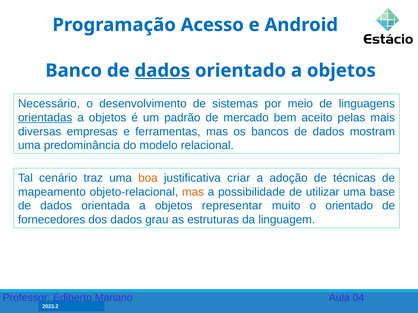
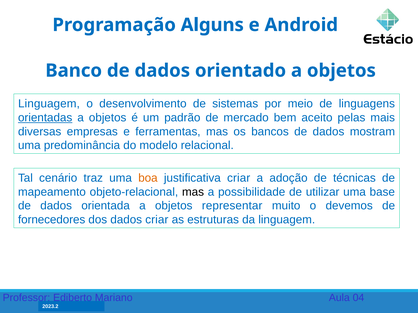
Acesso: Acesso -> Alguns (212, 25)
dados underline: present -> none (162, 71)
Necessário: Necessário -> Linguagem (49, 104)
mas colour: orange -> black (193, 192)
o orientado: orientado -> devemos (349, 206)
dados grau: grau -> criar (157, 220)
